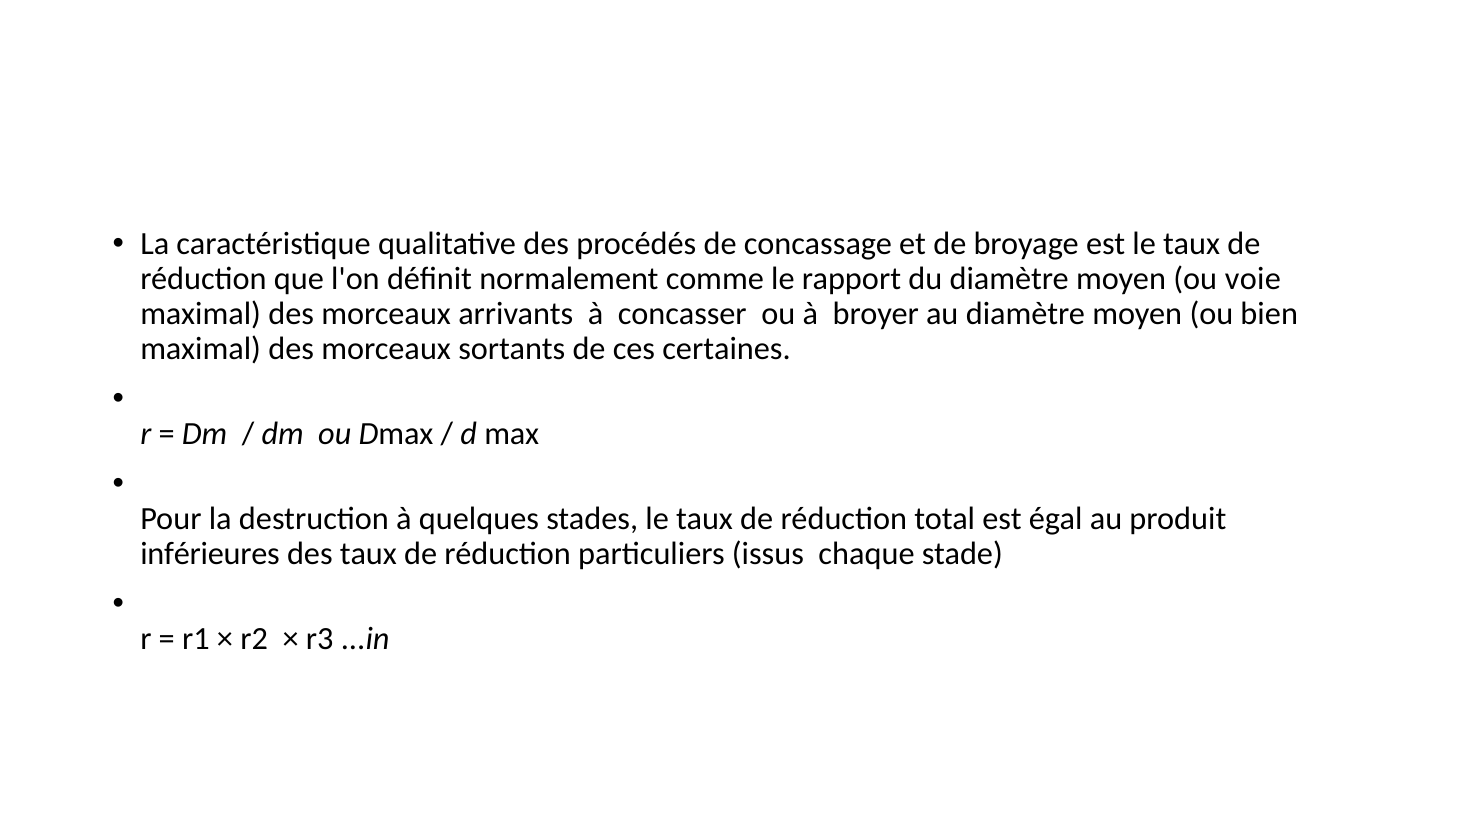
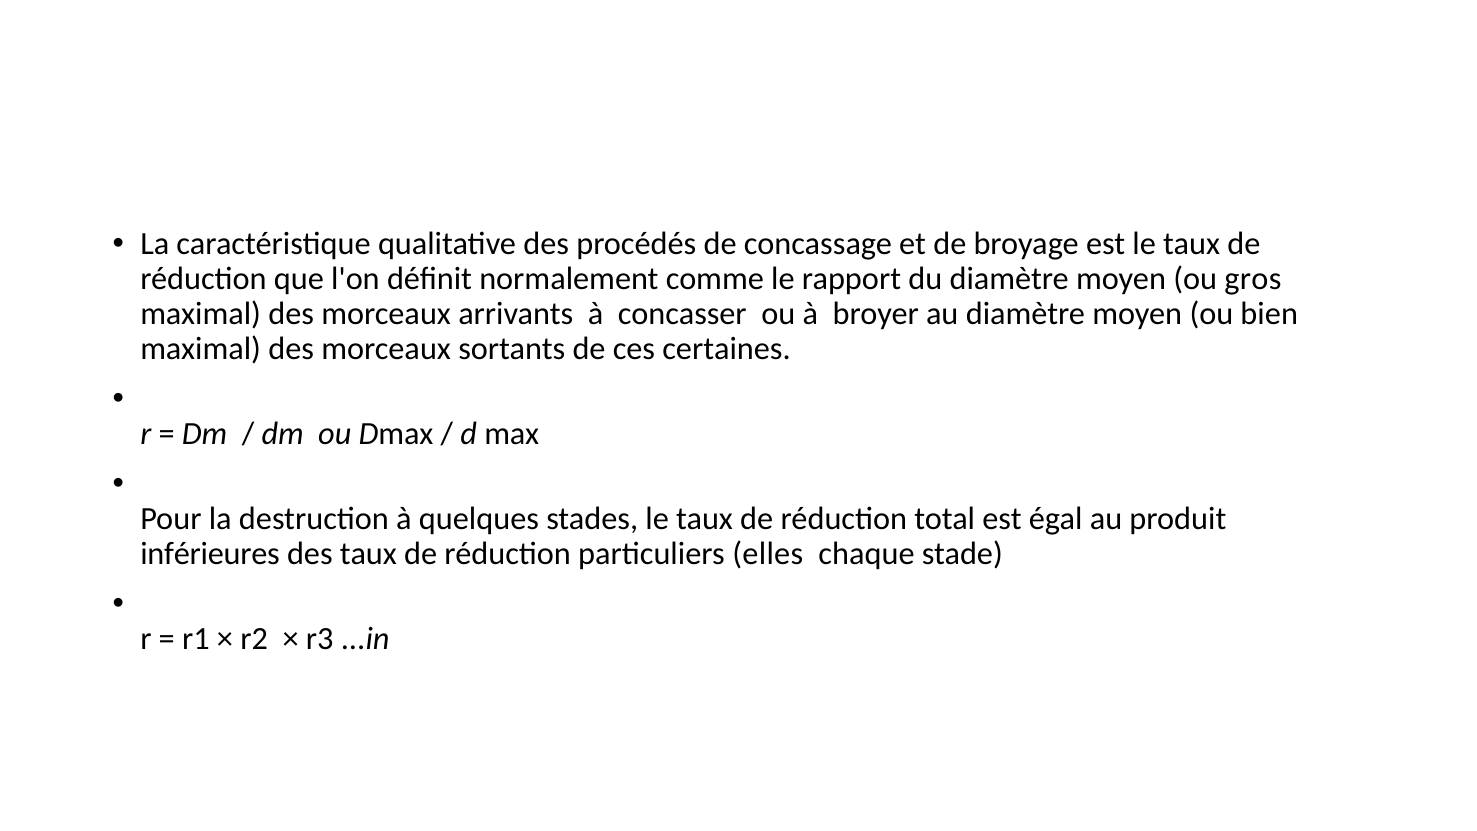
voie: voie -> gros (1253, 279)
issus: issus -> elles (768, 554)
